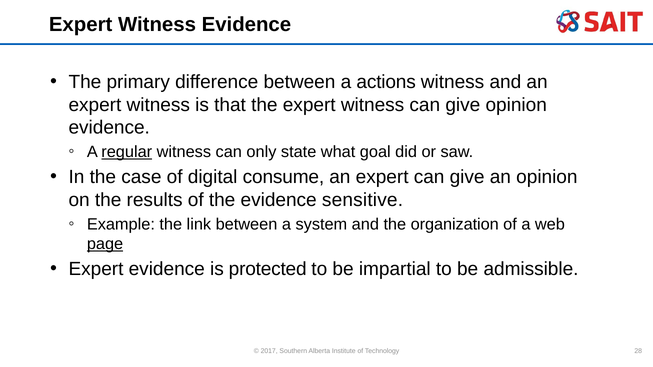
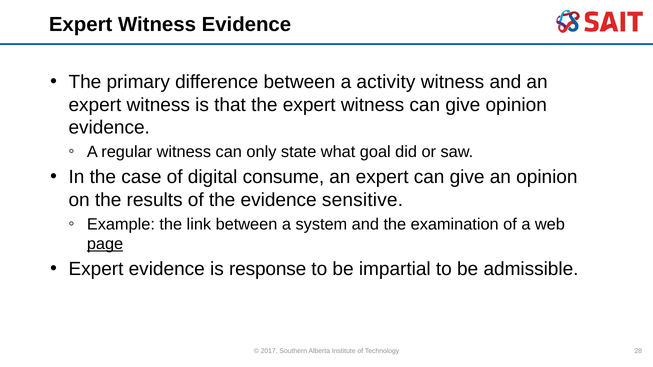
actions: actions -> activity (386, 82)
regular underline: present -> none (127, 152)
organization: organization -> examination (455, 224)
protected: protected -> response (268, 269)
